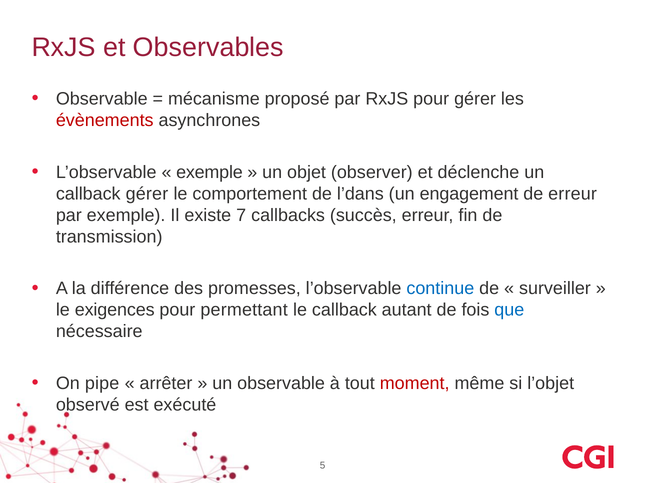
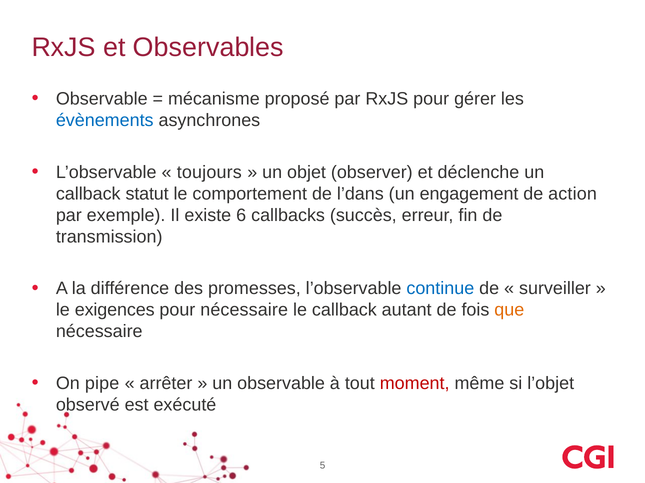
évènements colour: red -> blue (105, 121)
exemple: exemple -> toujours (209, 173)
callback gérer: gérer -> statut (147, 194)
de erreur: erreur -> action (573, 194)
7: 7 -> 6 (241, 216)
pour permettant: permettant -> nécessaire (244, 311)
que colour: blue -> orange (509, 311)
